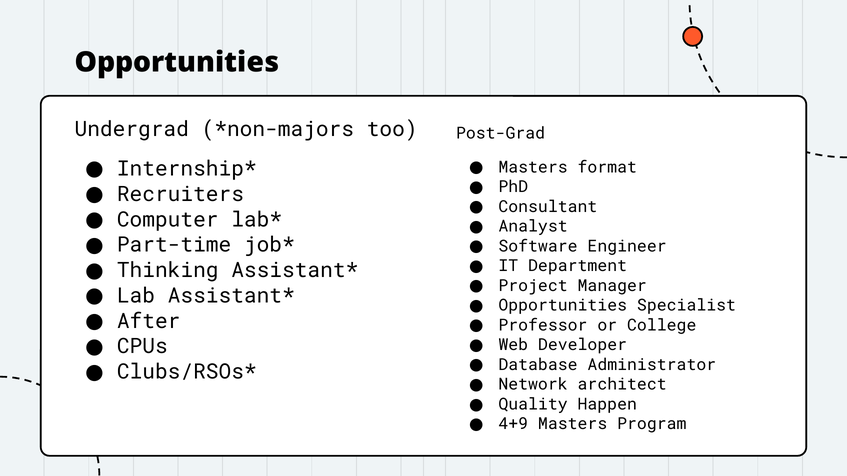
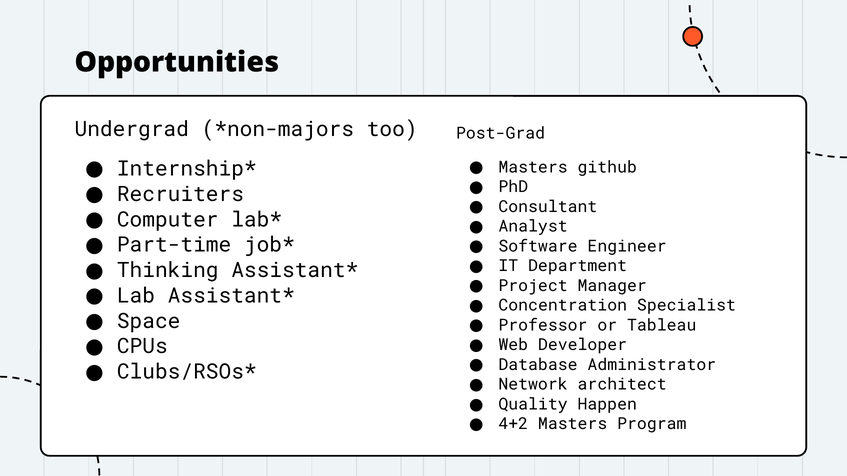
format: format -> github (607, 167)
Opportunities: Opportunities -> Concentration (563, 306)
After: After -> Space (149, 321)
College: College -> Tableau (662, 326)
4+9: 4+9 -> 4+2 (513, 424)
